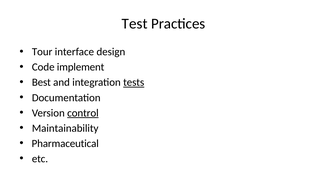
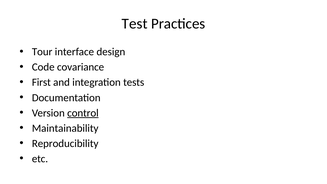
implement: implement -> covariance (81, 67)
Best: Best -> First (41, 82)
tests underline: present -> none (134, 82)
Pharmaceutical: Pharmaceutical -> Reproducibility (65, 143)
